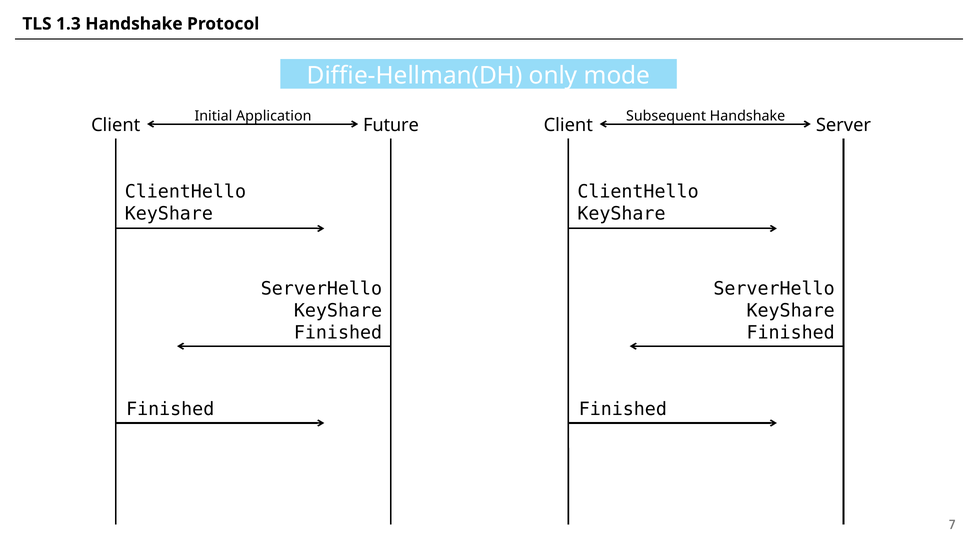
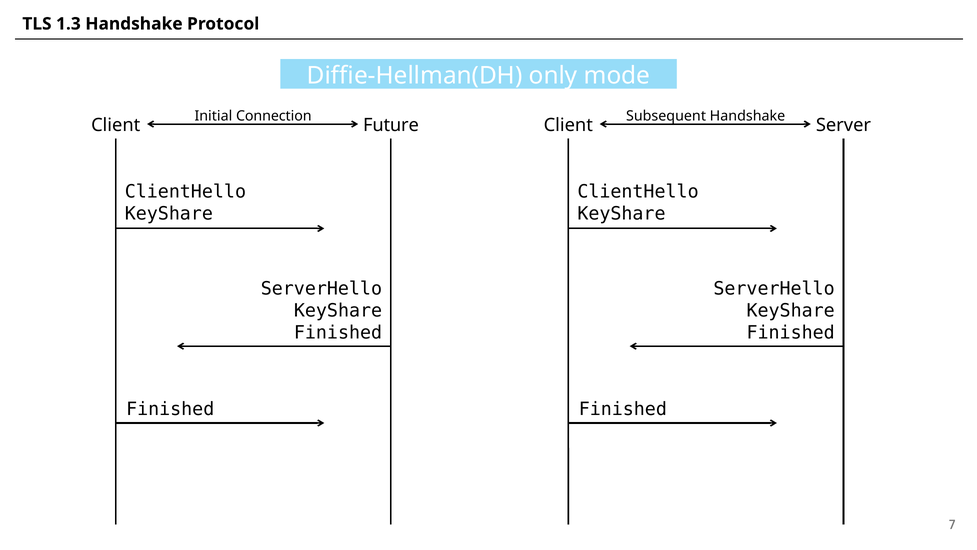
Application: Application -> Connection (274, 116)
